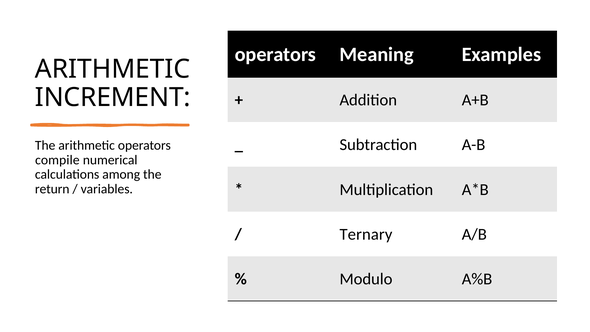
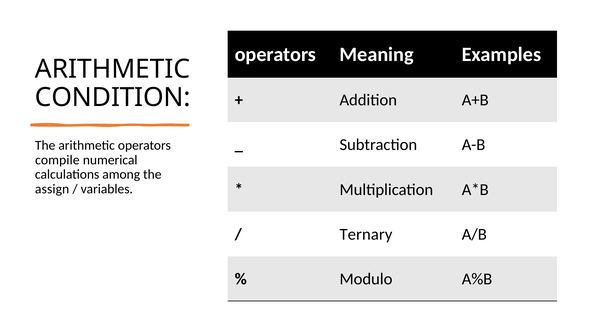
INCREMENT: INCREMENT -> CONDITION (113, 97)
return: return -> assign (52, 189)
